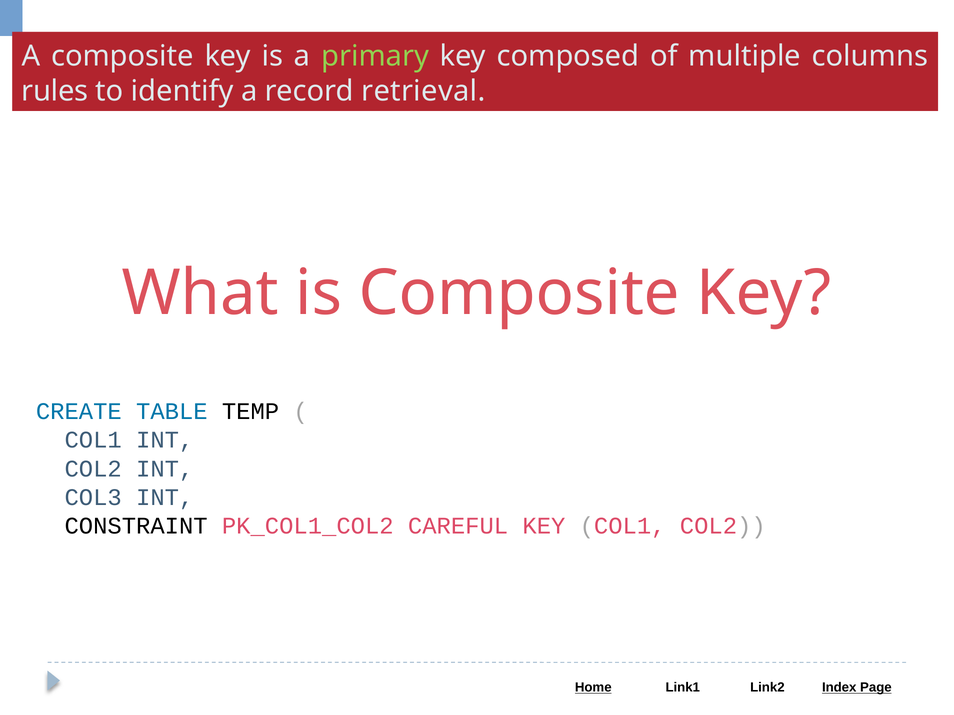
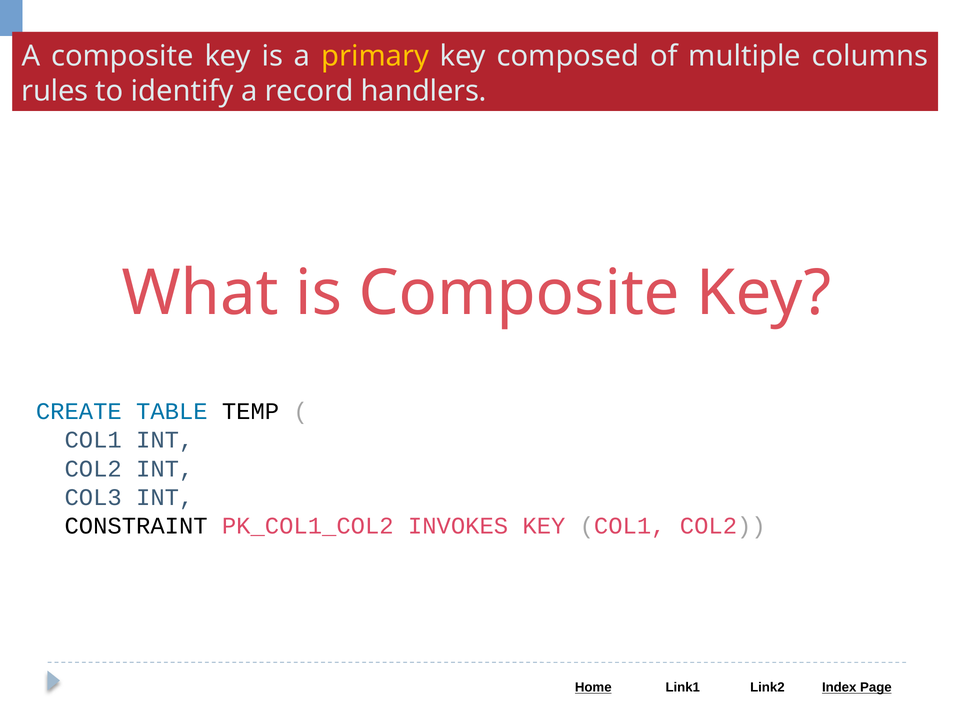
primary colour: light green -> yellow (375, 56)
retrieval: retrieval -> handlers (424, 91)
CAREFUL: CAREFUL -> INVOKES (458, 526)
